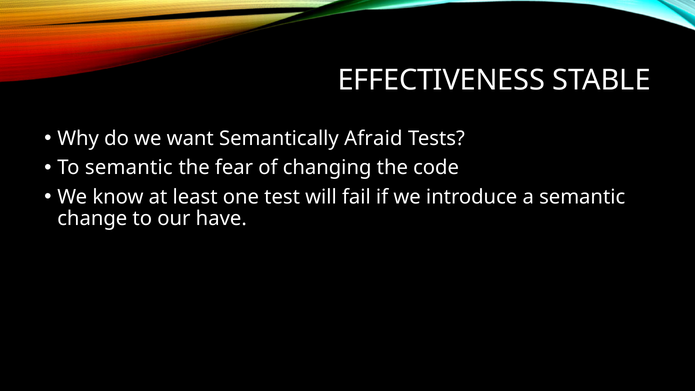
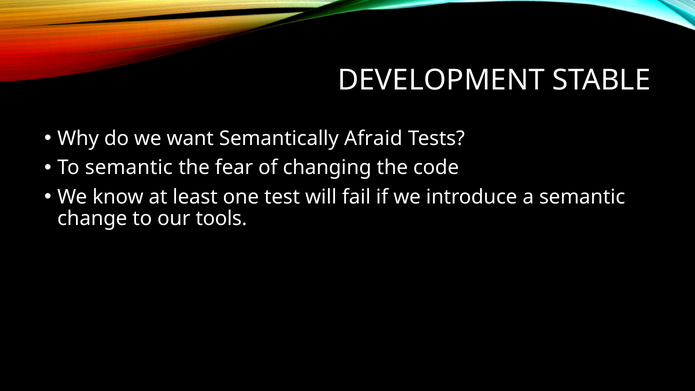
EFFECTIVENESS: EFFECTIVENESS -> DEVELOPMENT (441, 80)
have: have -> tools (221, 219)
